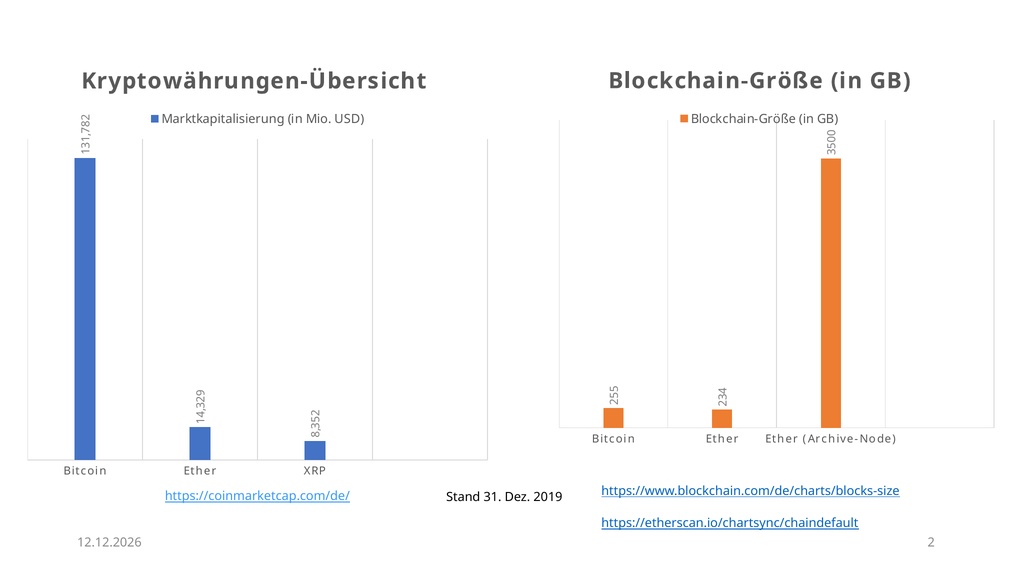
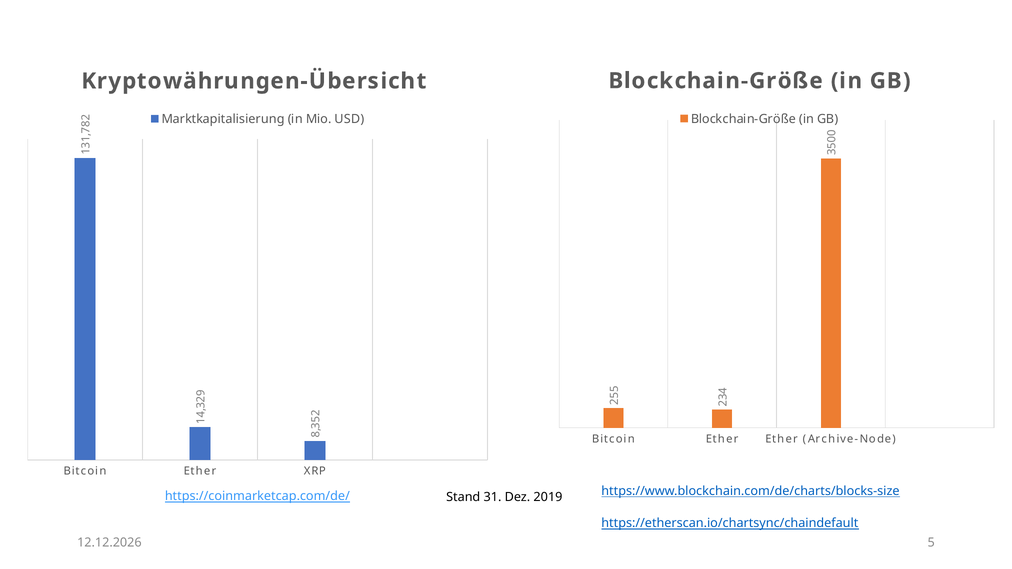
2: 2 -> 5 (931, 543)
